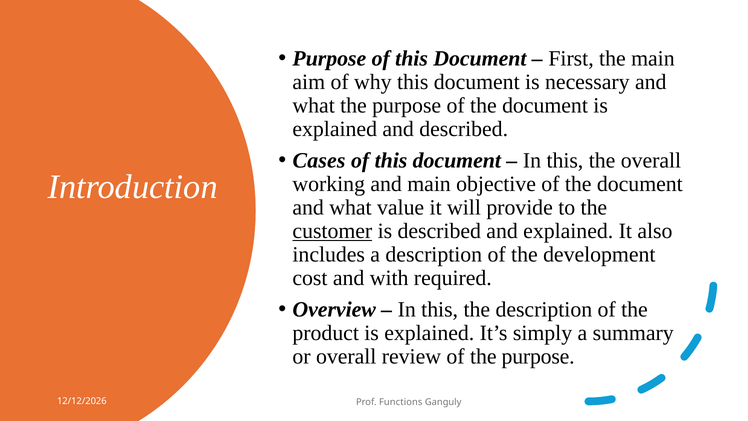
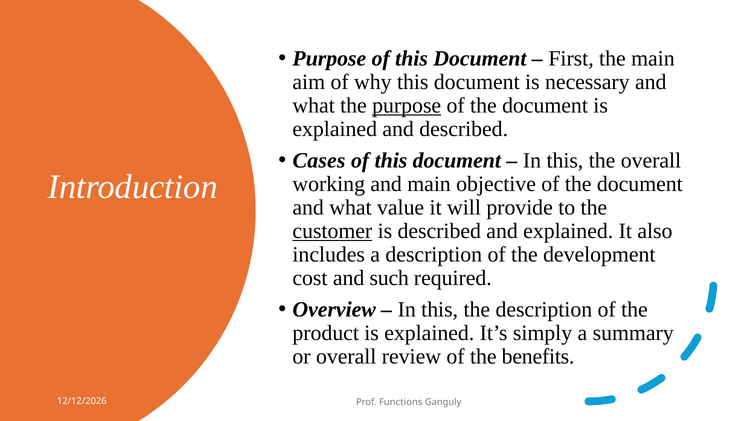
purpose underline: none -> present (407, 106)
with: with -> such (389, 278)
of the purpose: purpose -> benefits (538, 356)
